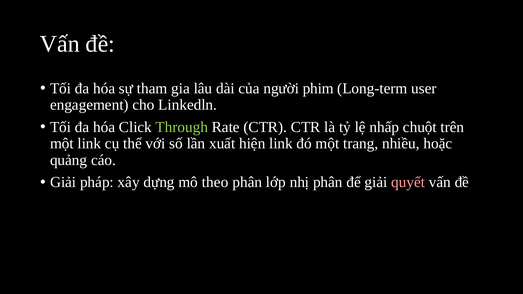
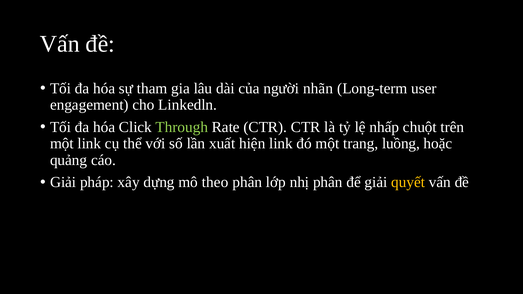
phim: phim -> nhãn (318, 88)
nhiều: nhiều -> luồng (401, 144)
quyết colour: pink -> yellow (408, 182)
